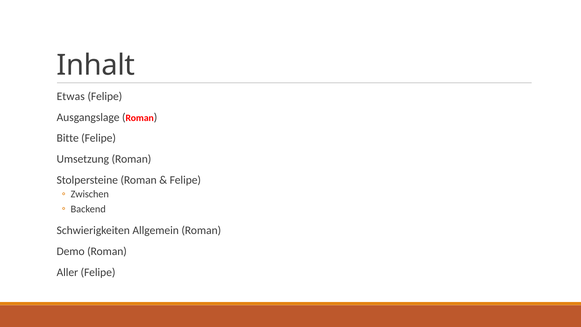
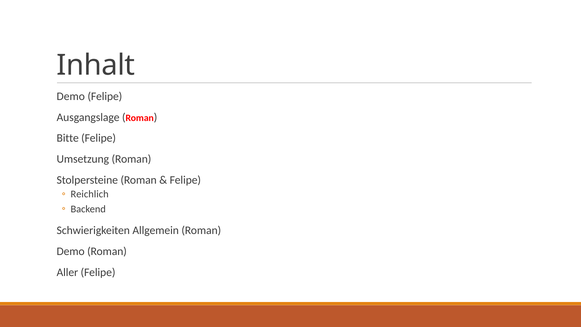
Etwas: Etwas -> Demo (71, 96)
Zwischen: Zwischen -> Reichlich (90, 194)
